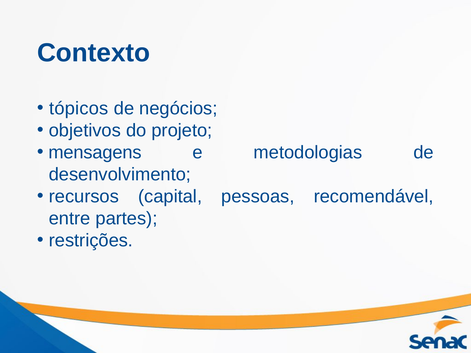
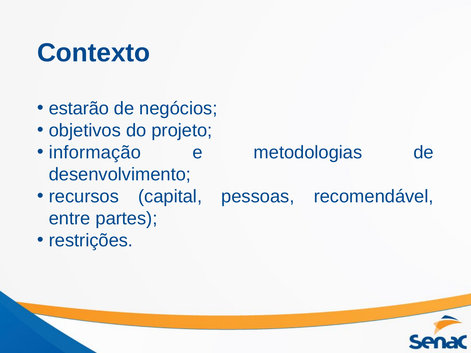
tópicos: tópicos -> estarão (79, 109)
mensagens: mensagens -> informação (95, 153)
